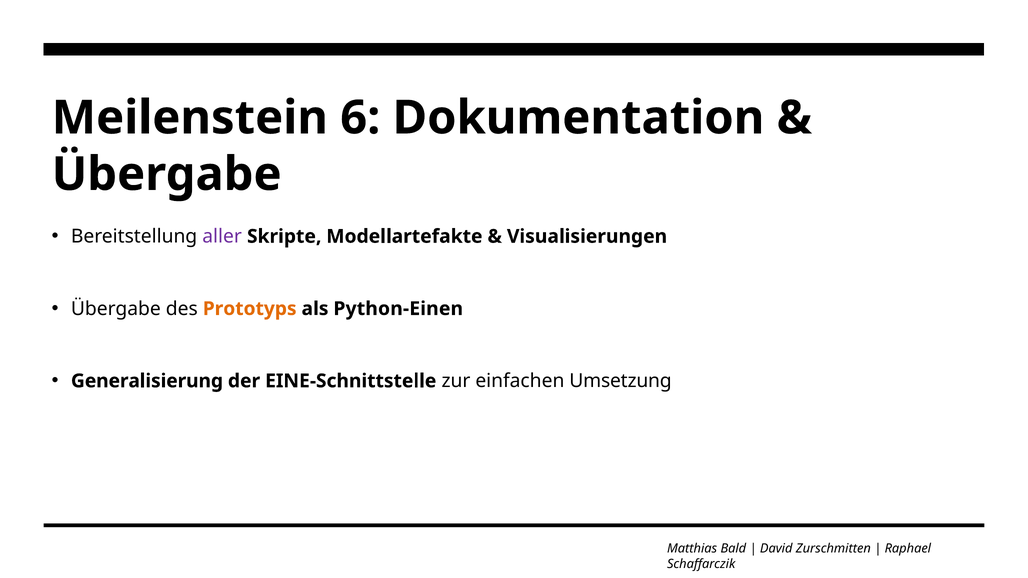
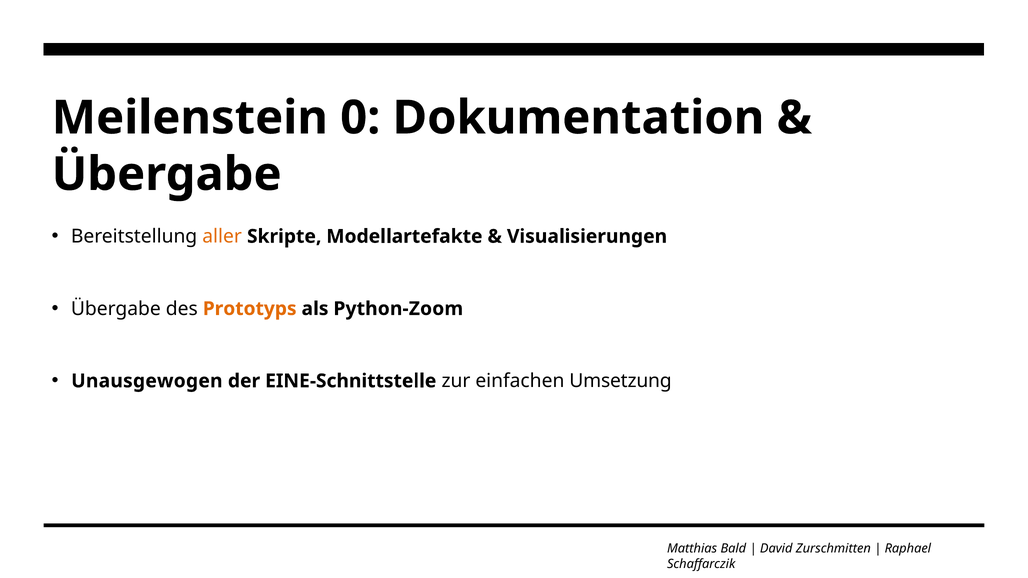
6: 6 -> 0 (360, 118)
aller colour: purple -> orange (222, 237)
Python-Einen: Python-Einen -> Python-Zoom (398, 309)
Generalisierung: Generalisierung -> Unausgewogen (147, 381)
